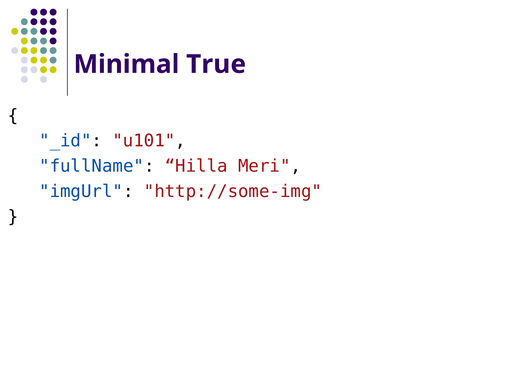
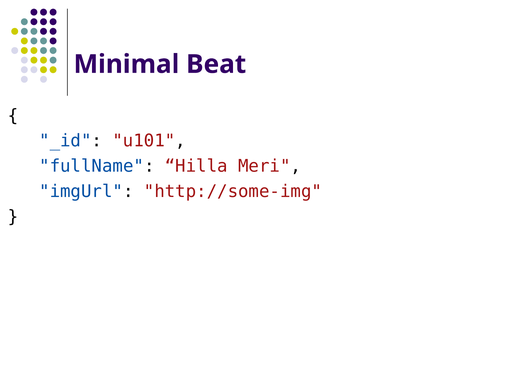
True: True -> Beat (216, 64)
